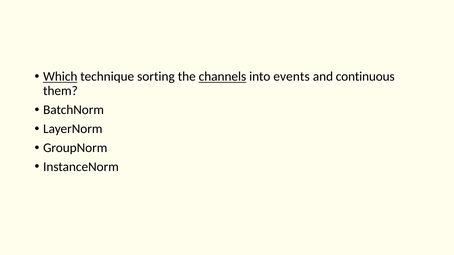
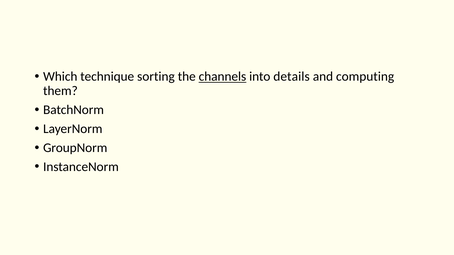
Which underline: present -> none (60, 77)
events: events -> details (292, 77)
continuous: continuous -> computing (365, 77)
